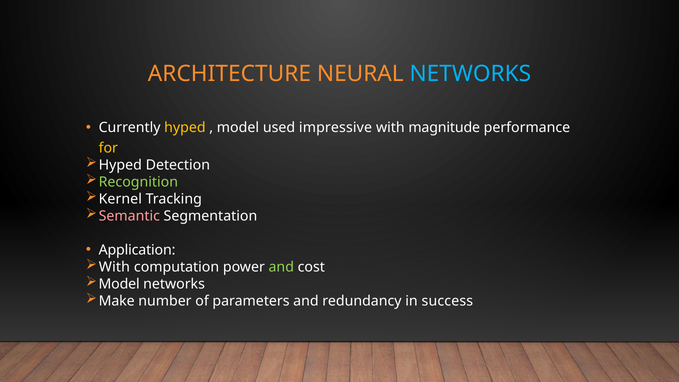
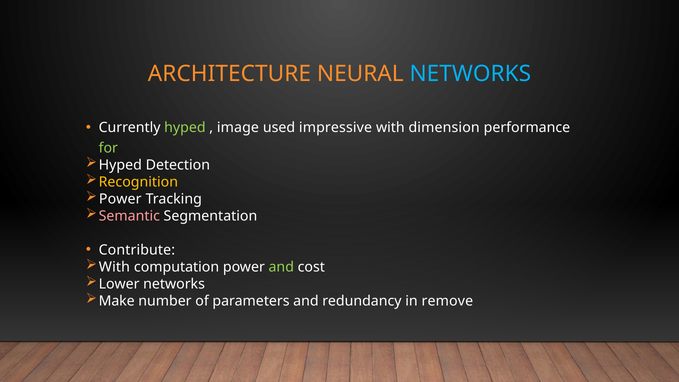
hyped colour: yellow -> light green (185, 128)
model: model -> image (238, 128)
magnitude: magnitude -> dimension (444, 128)
for colour: yellow -> light green (108, 148)
Recognition colour: light green -> yellow (138, 182)
Kernel: Kernel -> Power (120, 199)
Application: Application -> Contribute (137, 250)
Model: Model -> Lower (119, 284)
success: success -> remove (447, 301)
